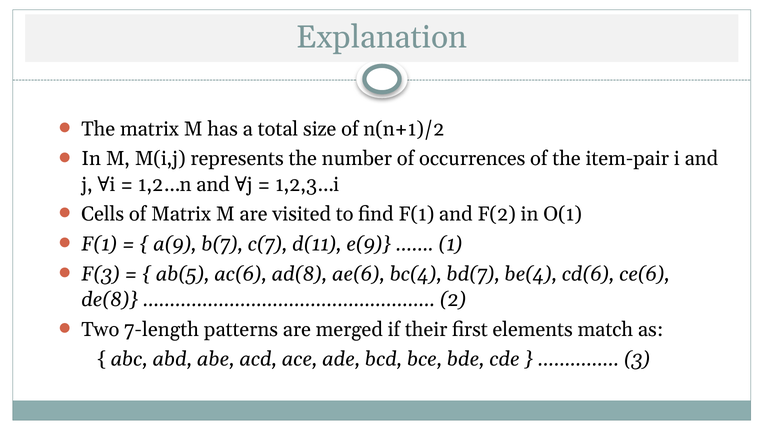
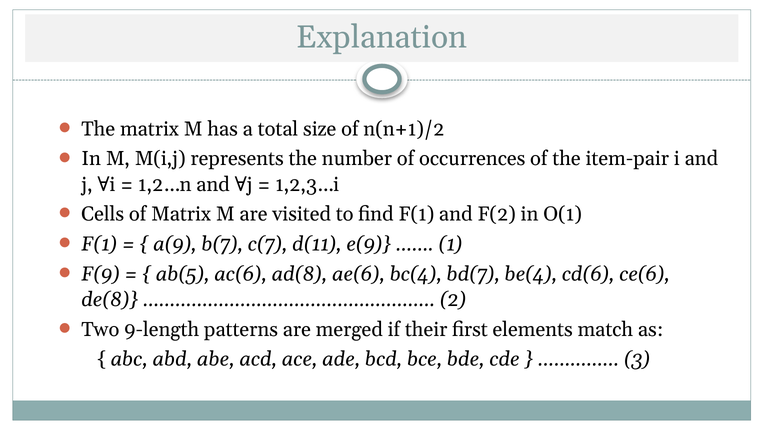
F(3: F(3 -> F(9 (101, 274)
7-length: 7-length -> 9-length (162, 329)
